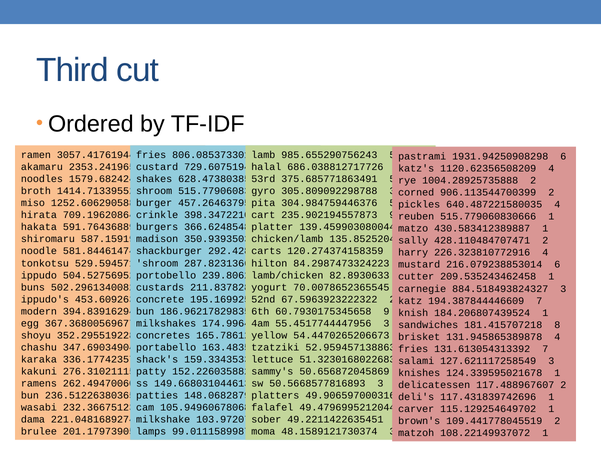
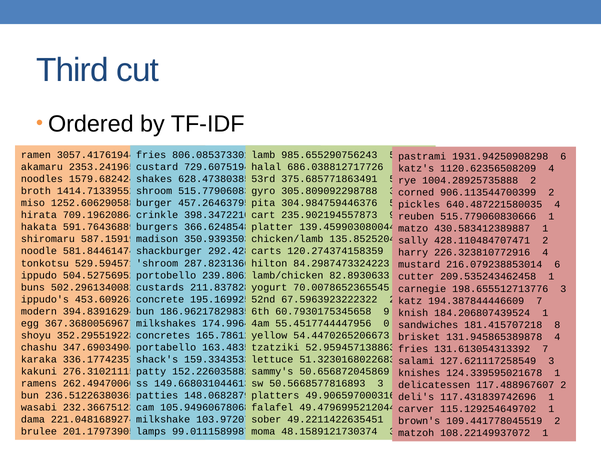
884.518493824327: 884.518493824327 -> 198.655512713776 (500, 289)
3: 3 -> 0 (386, 323)
